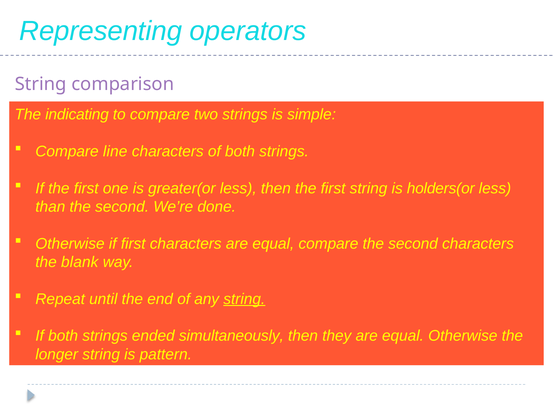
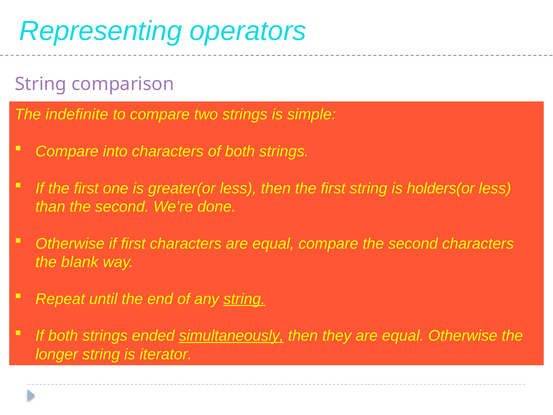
indicating: indicating -> indefinite (77, 114)
line: line -> into (115, 151)
simultaneously underline: none -> present (231, 336)
pattern: pattern -> iterator (166, 354)
